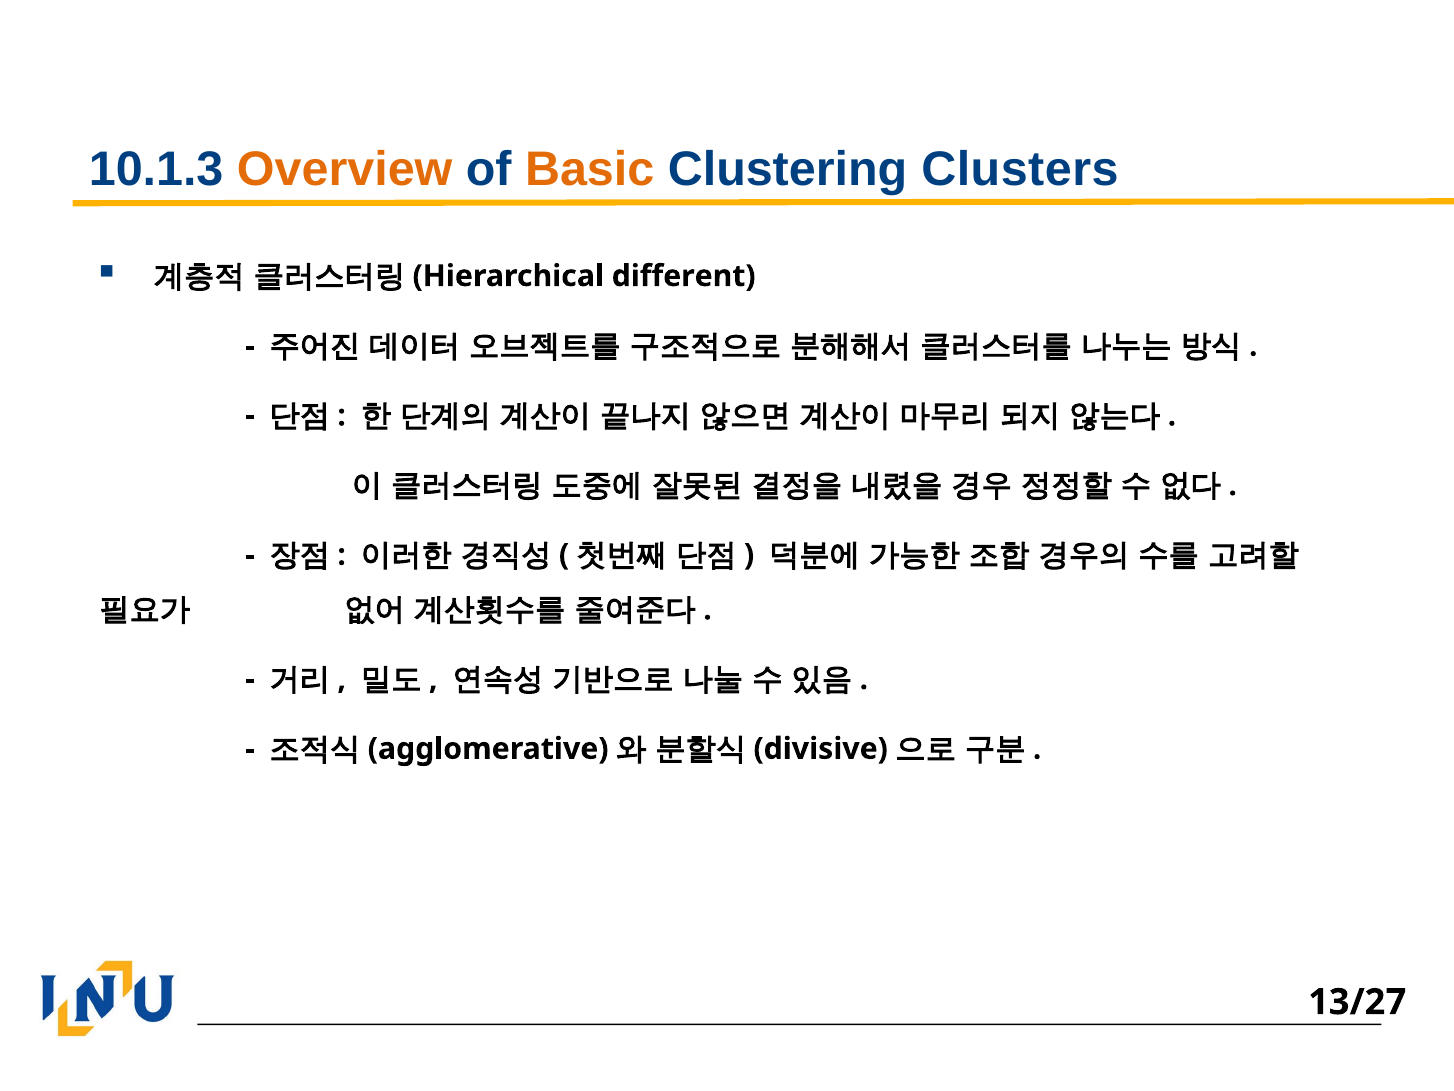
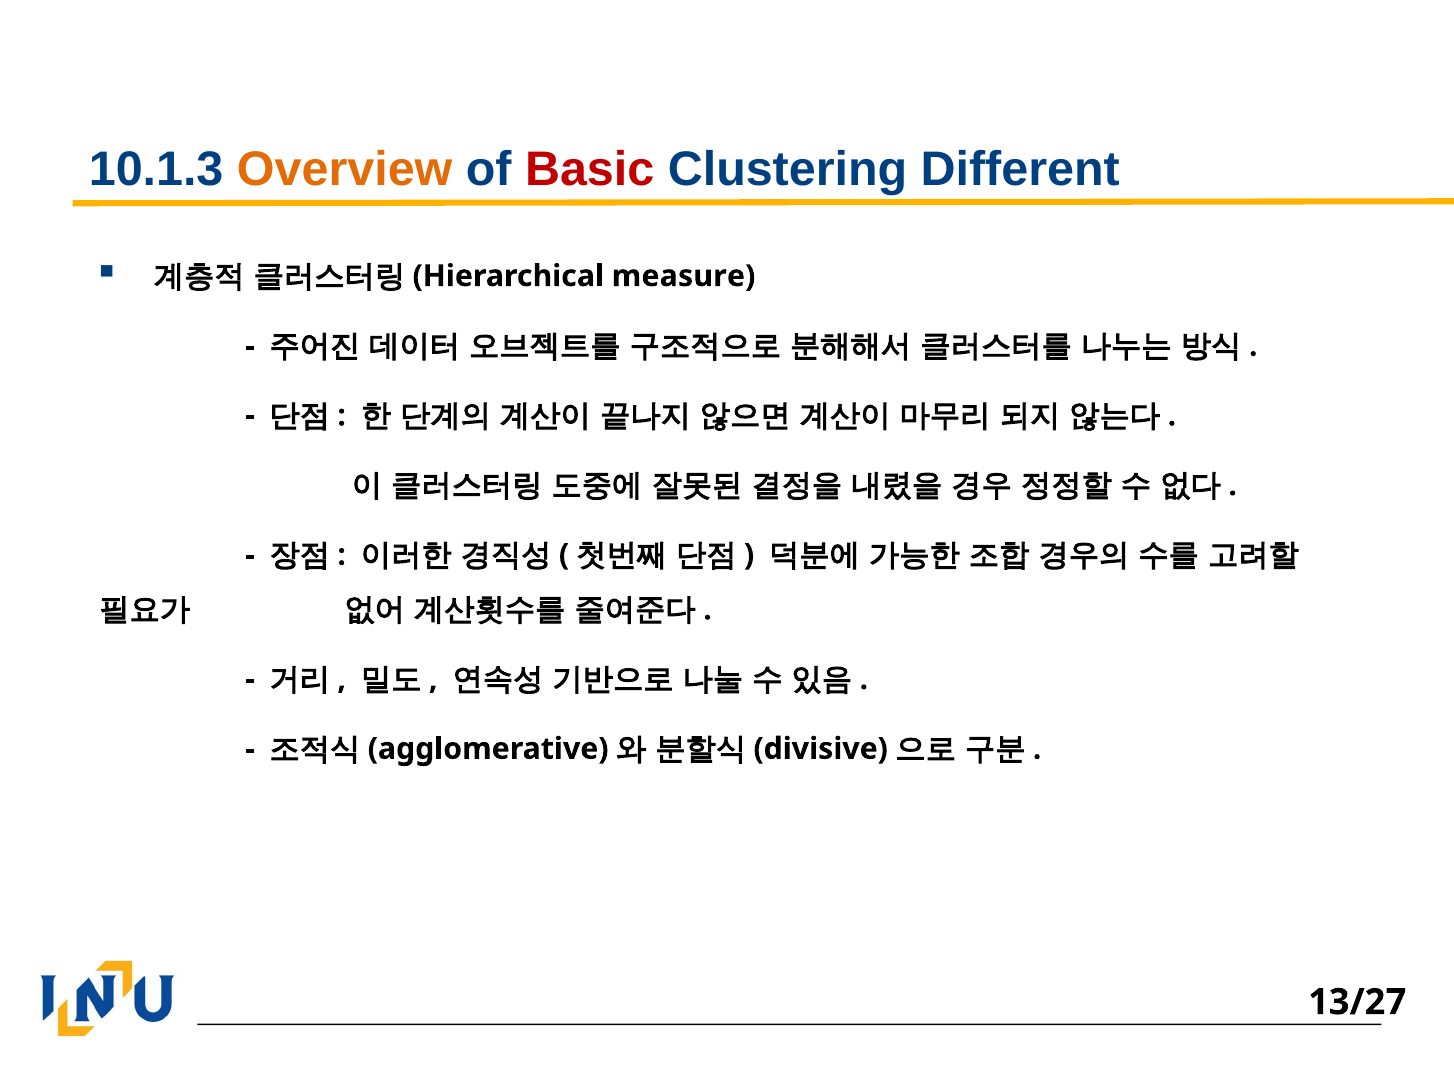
Basic colour: orange -> red (590, 170)
Clusters: Clusters -> Different (1020, 170)
different: different -> measure (684, 276)
